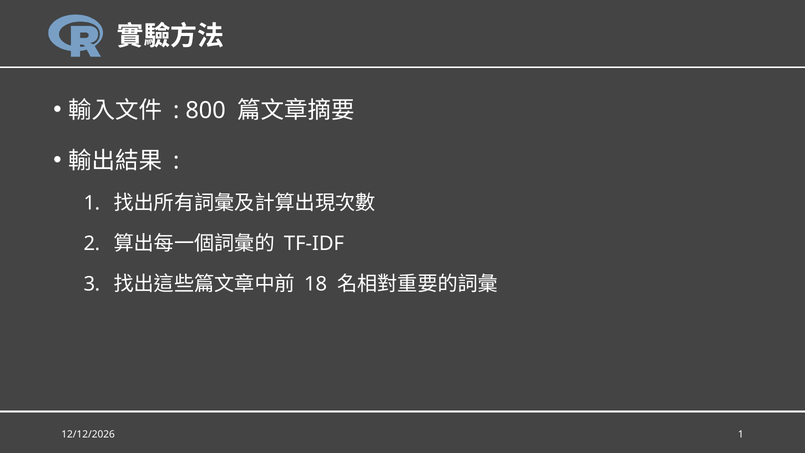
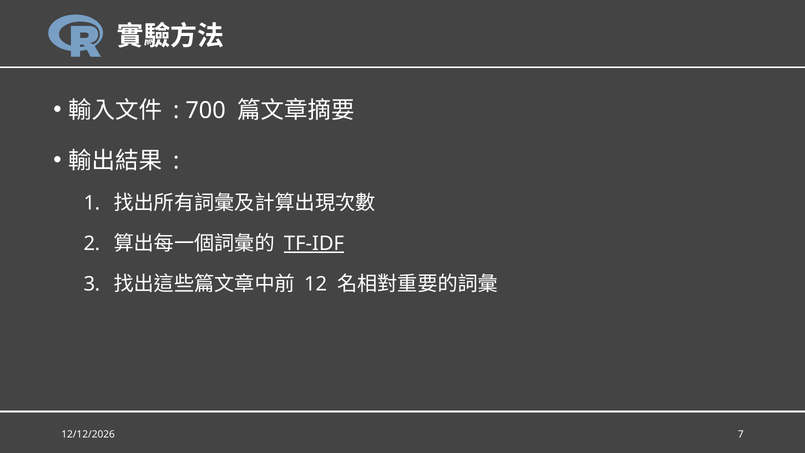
800: 800 -> 700 (206, 110)
TF-IDF underline: none -> present (314, 244)
18: 18 -> 12 (316, 284)
1: 1 -> 7 (741, 434)
